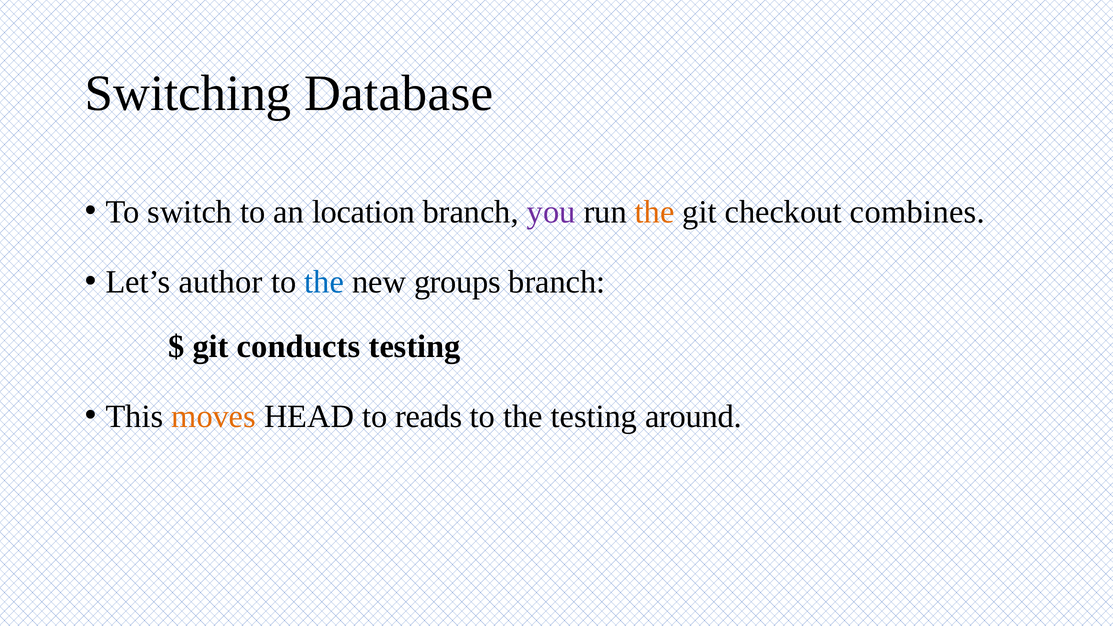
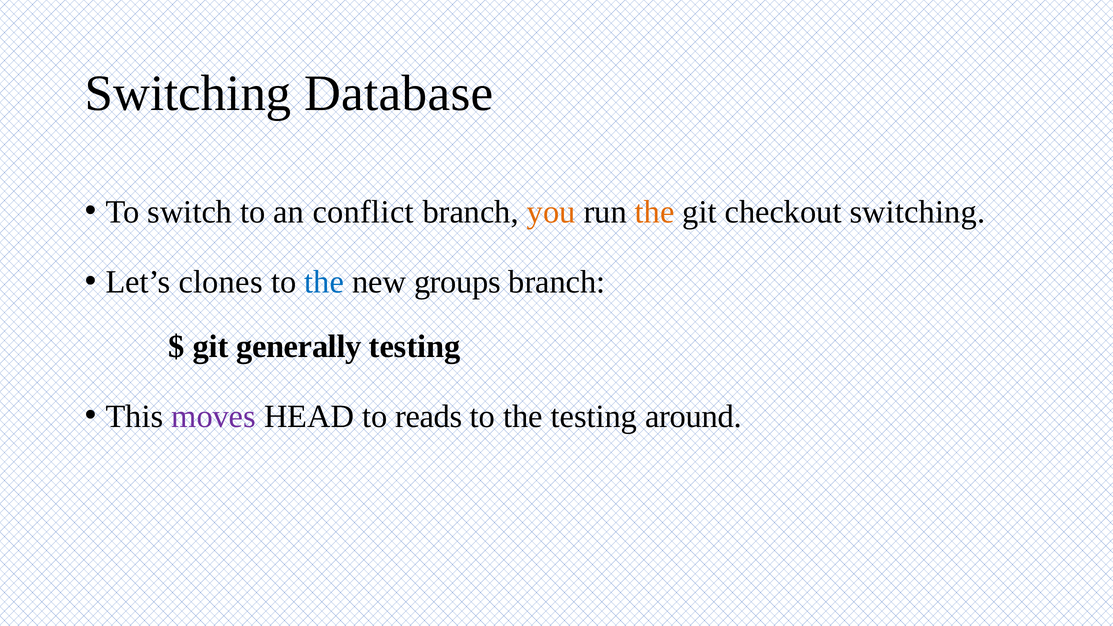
location: location -> conflict (363, 212)
you colour: purple -> orange (551, 212)
checkout combines: combines -> switching (917, 212)
author: author -> clones (221, 282)
conducts: conducts -> generally (299, 346)
moves colour: orange -> purple (214, 416)
